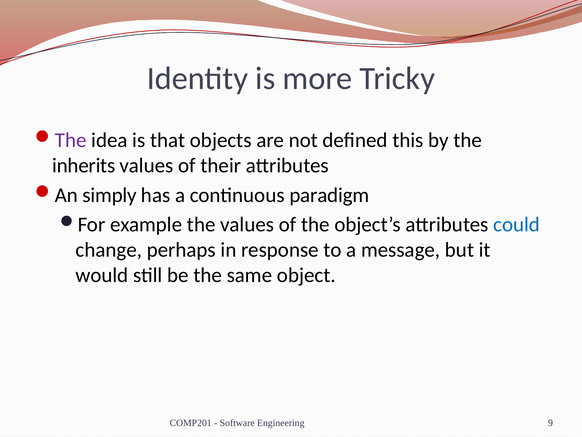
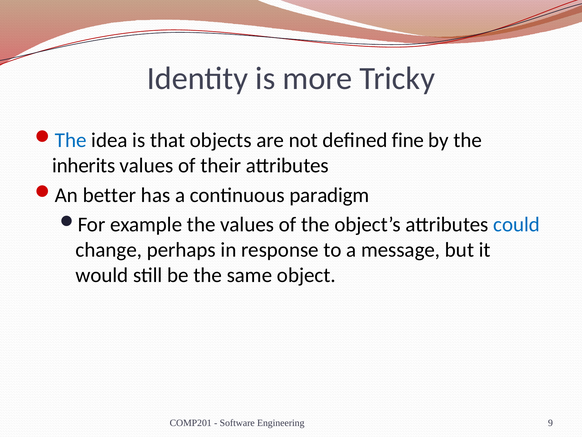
The colour: purple -> blue (71, 140)
this: this -> fine (408, 140)
simply: simply -> better (109, 195)
